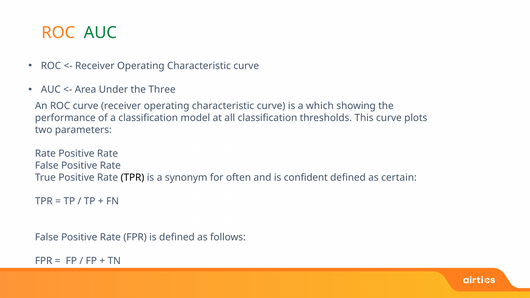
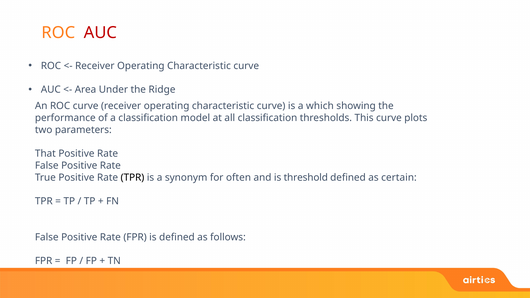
AUC colour: green -> red (100, 33)
Three: Three -> Ridge (162, 90)
Rate: Rate -> That (45, 154)
confident: confident -> threshold (306, 178)
